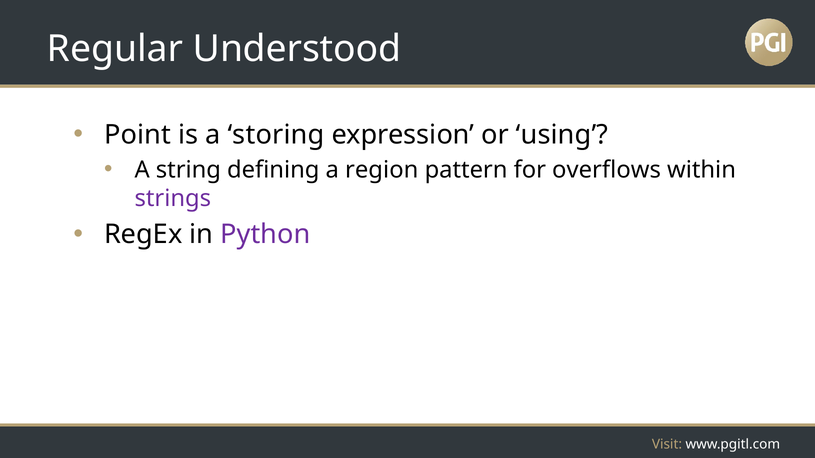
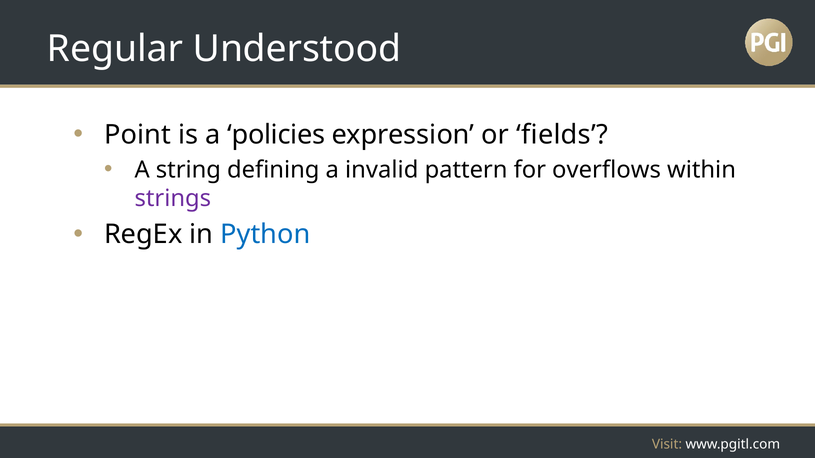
storing: storing -> policies (276, 135)
using: using -> fields (562, 135)
region: region -> invalid (382, 170)
Python colour: purple -> blue (265, 235)
